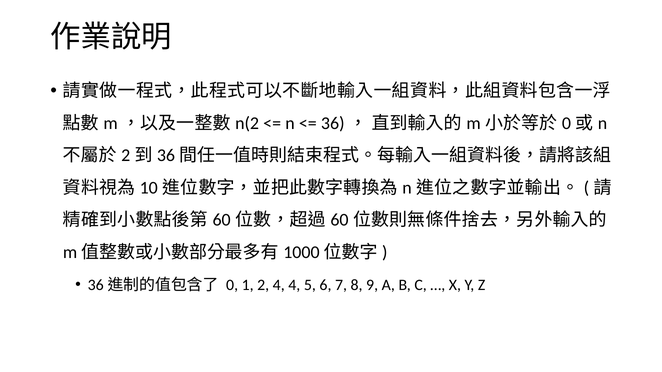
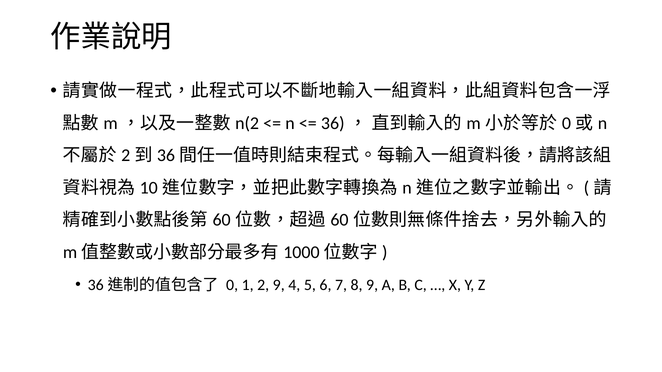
2 4: 4 -> 9 (279, 285)
